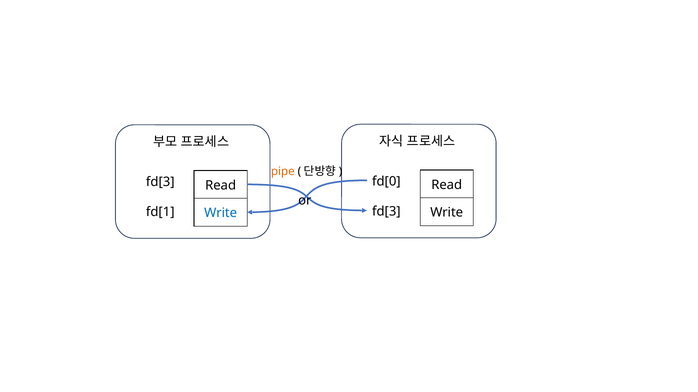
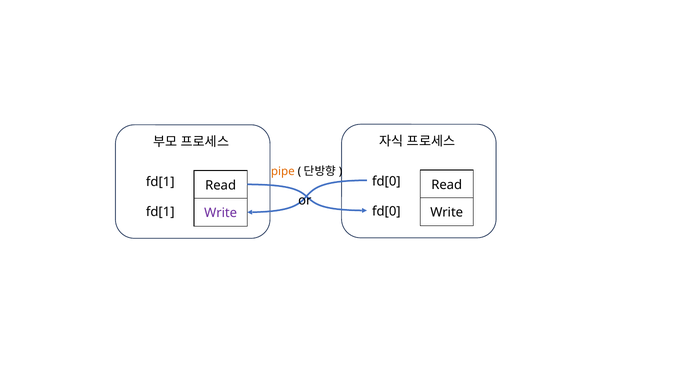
fd[3: fd[3 -> fd[1 (160, 182)
fd[3: fd[3 -> fd[0 (386, 212)
Write colour: blue -> purple (221, 213)
